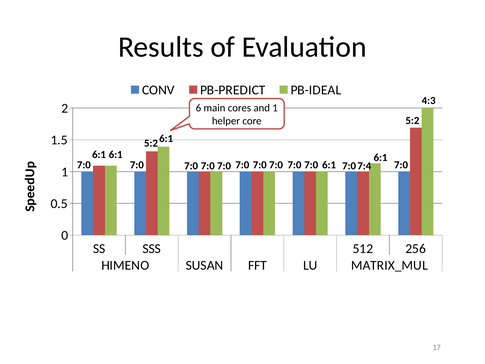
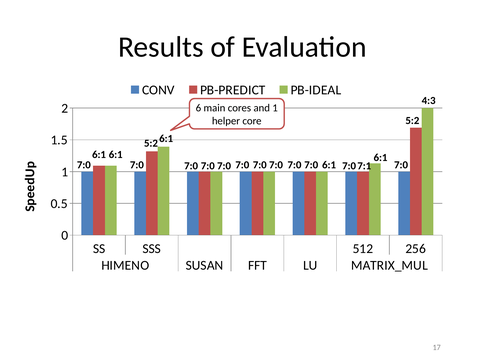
7:4: 7:4 -> 7:1 (364, 166)
